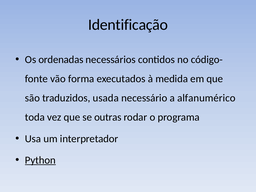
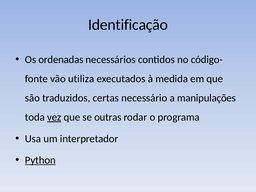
forma: forma -> utiliza (81, 79)
usada: usada -> certas (106, 98)
alfanumérico: alfanumérico -> manipulações (206, 98)
vez underline: none -> present (54, 117)
